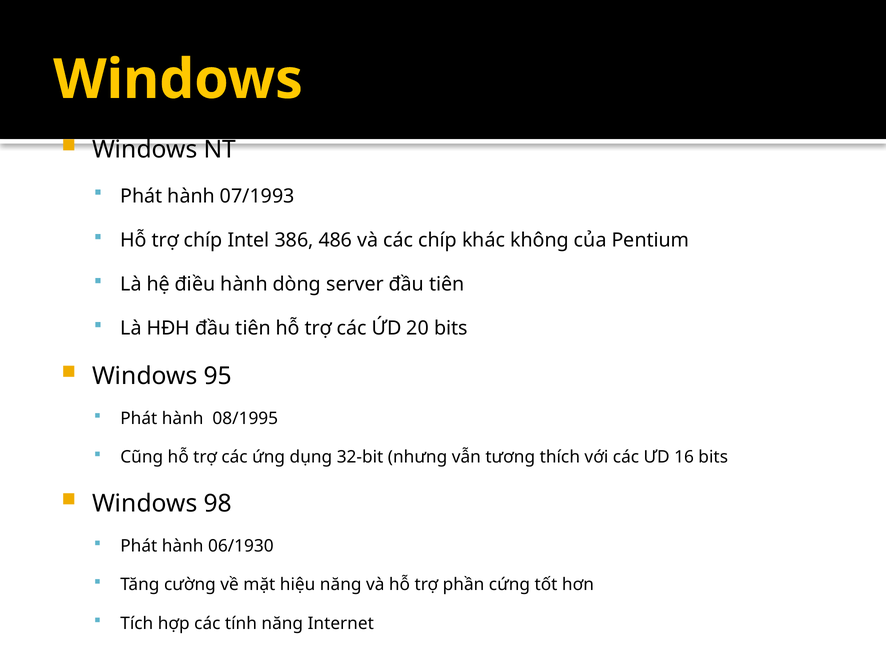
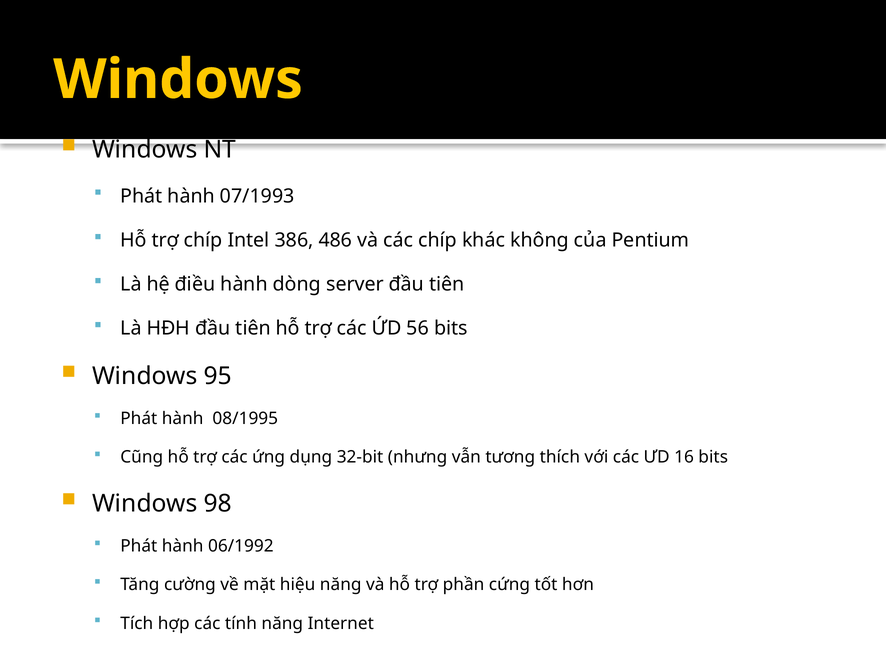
20: 20 -> 56 (418, 328)
06/1930: 06/1930 -> 06/1992 (241, 546)
